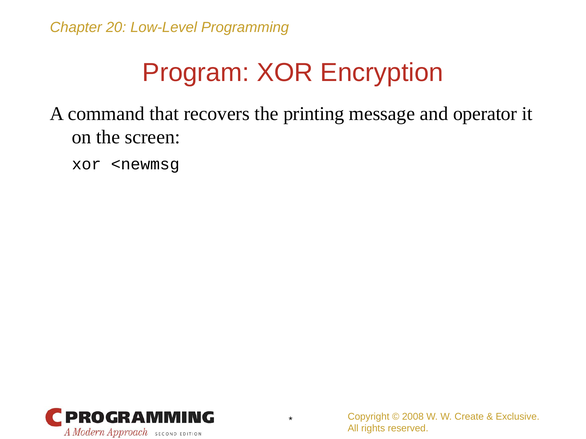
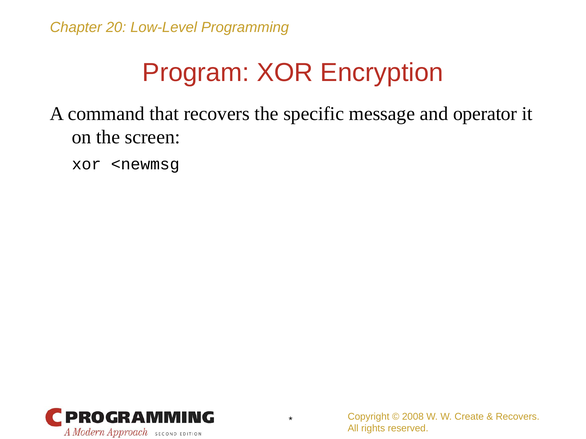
printing: printing -> specific (314, 114)
Exclusive: Exclusive -> Recovers (518, 417)
